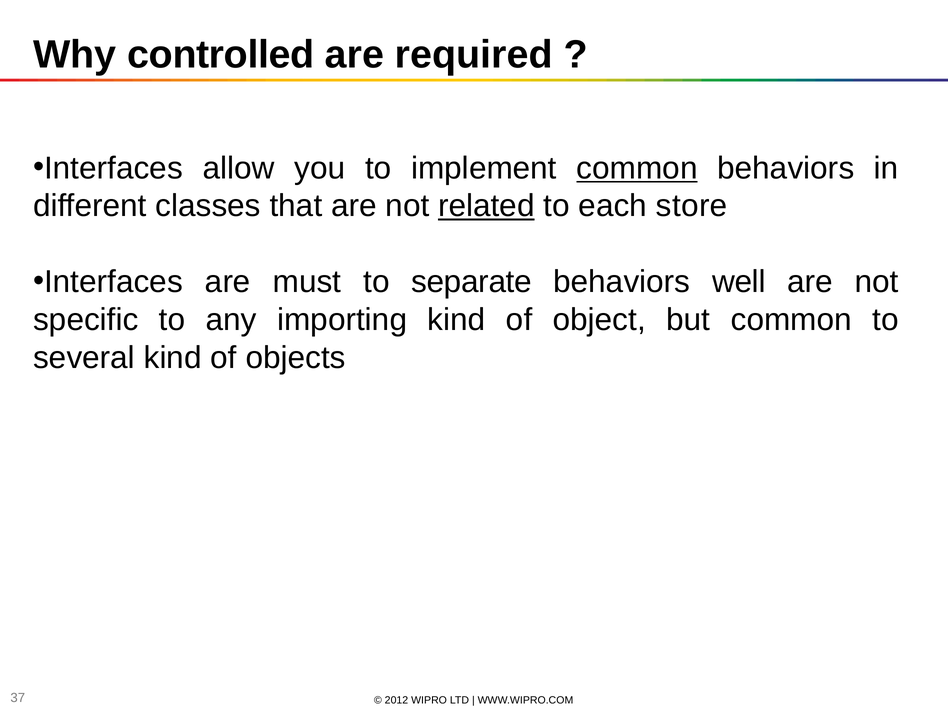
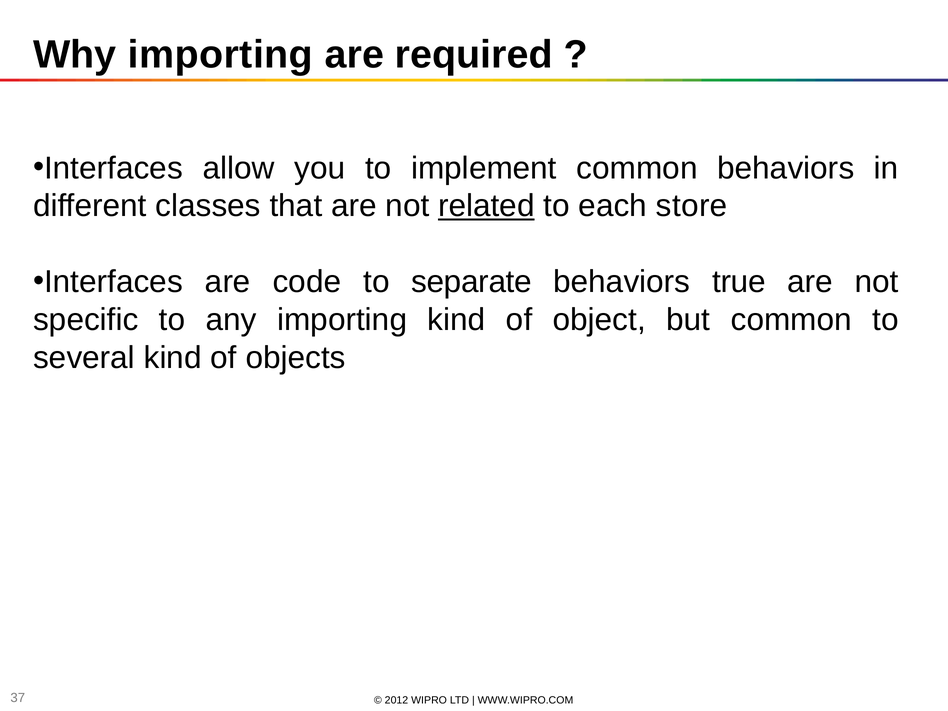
Why controlled: controlled -> importing (220, 55)
common underline: present -> none (637, 168)
must: must -> code (307, 282)
well: well -> true (739, 282)
